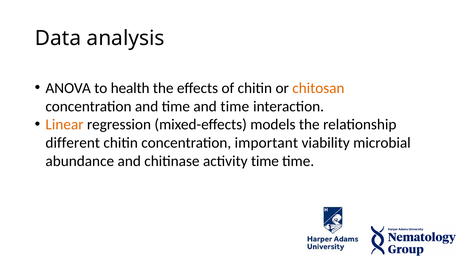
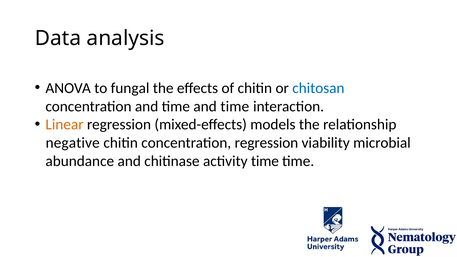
health: health -> fungal (130, 88)
chitosan colour: orange -> blue (318, 88)
different: different -> negative (73, 143)
concentration important: important -> regression (266, 143)
